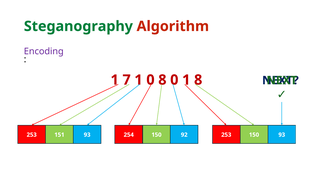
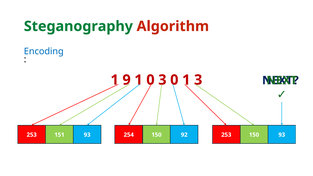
Encoding colour: purple -> blue (44, 51)
7: 7 -> 9 (127, 80)
0 8: 8 -> 3 (162, 80)
1 8: 8 -> 3 (198, 80)
